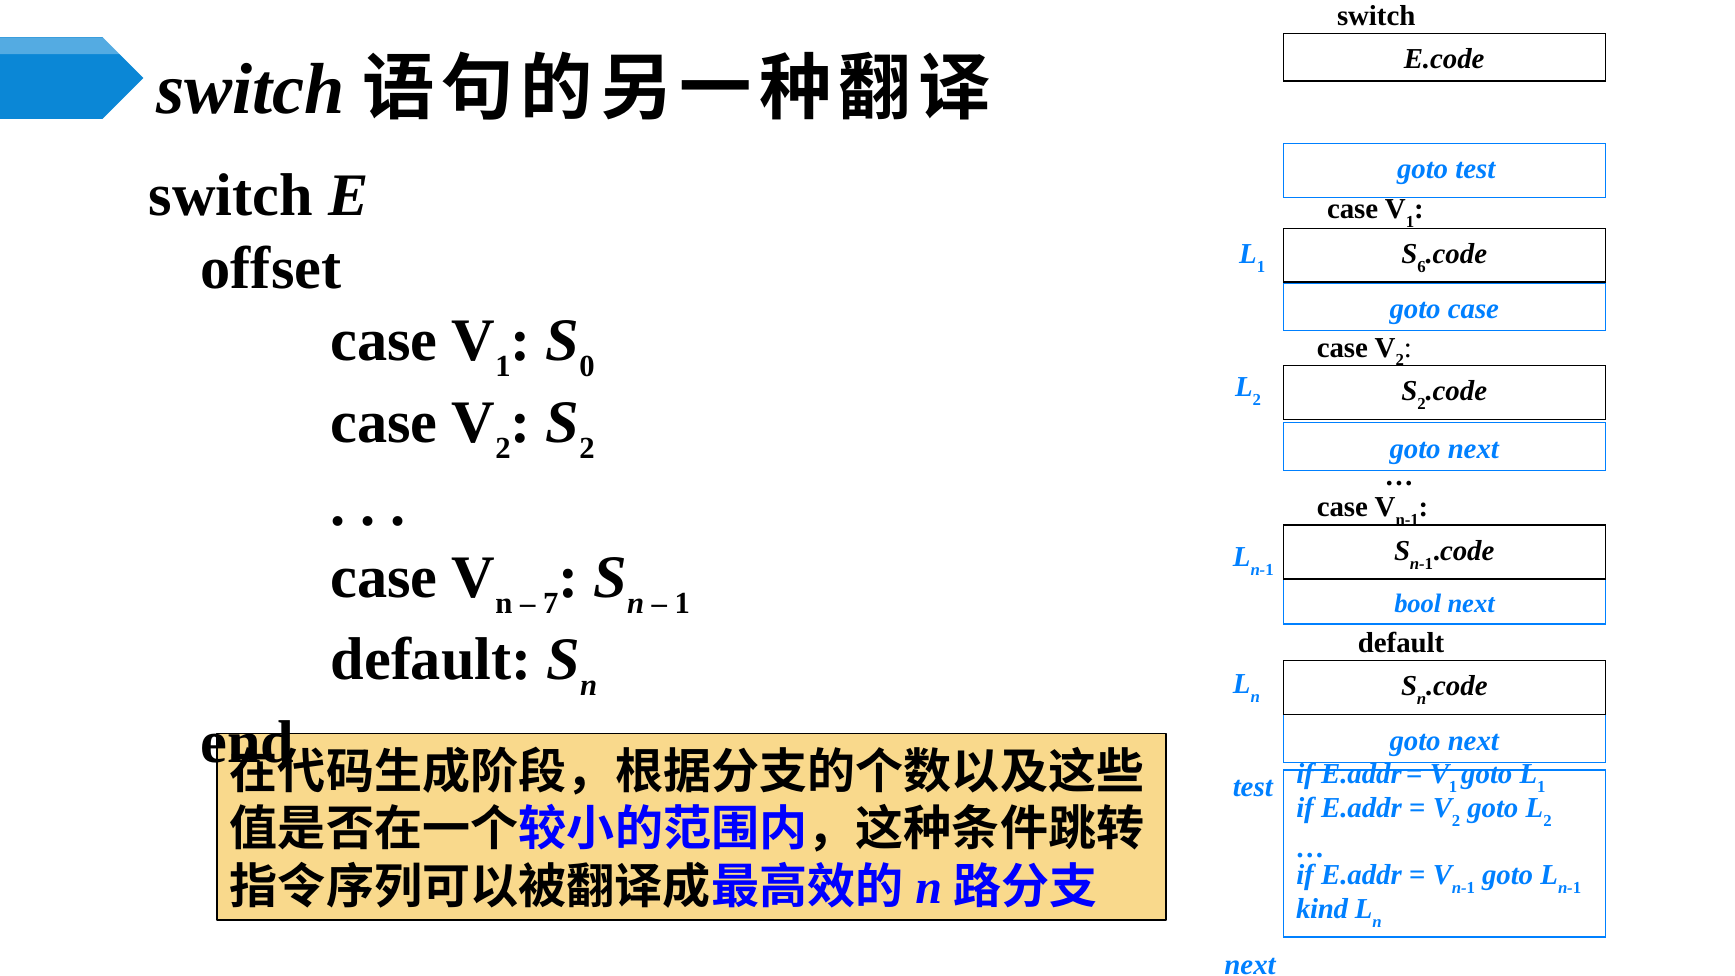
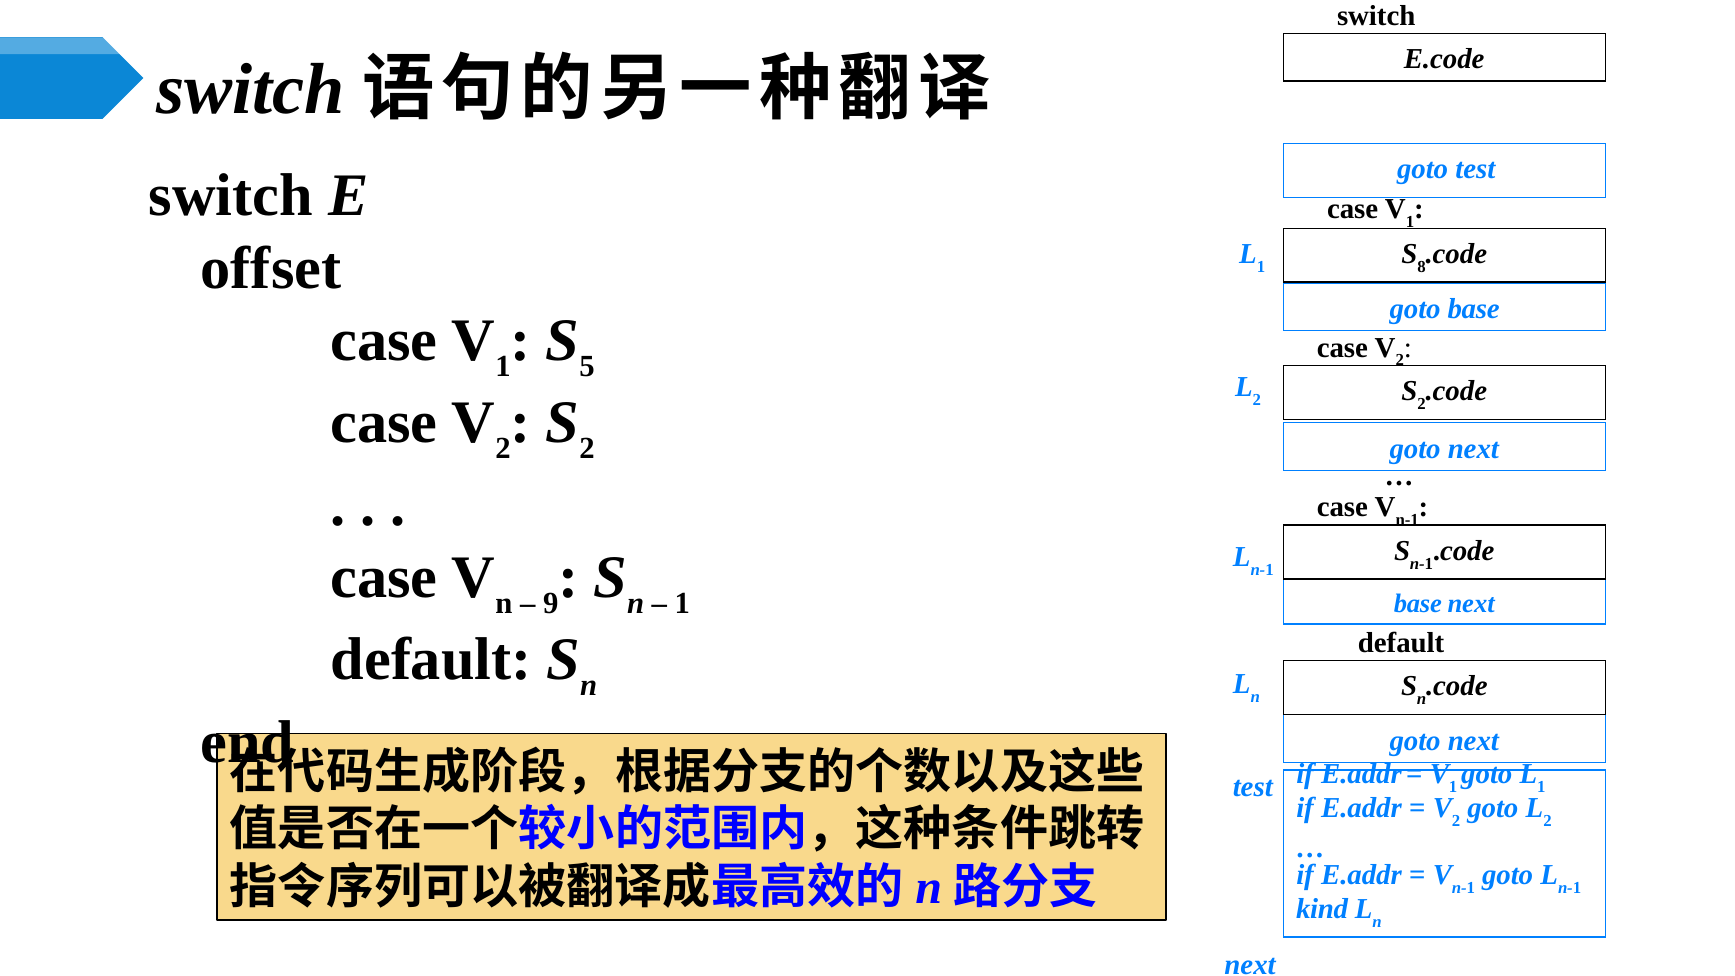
6: 6 -> 8 (1422, 267)
goto case: case -> base (1474, 309)
0: 0 -> 5 (587, 366)
7: 7 -> 9 (551, 603)
bool: bool -> base (1418, 603)
